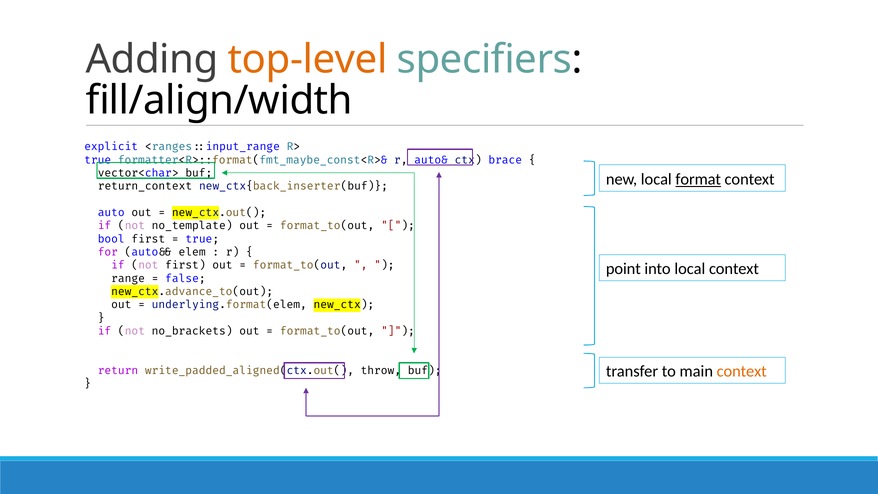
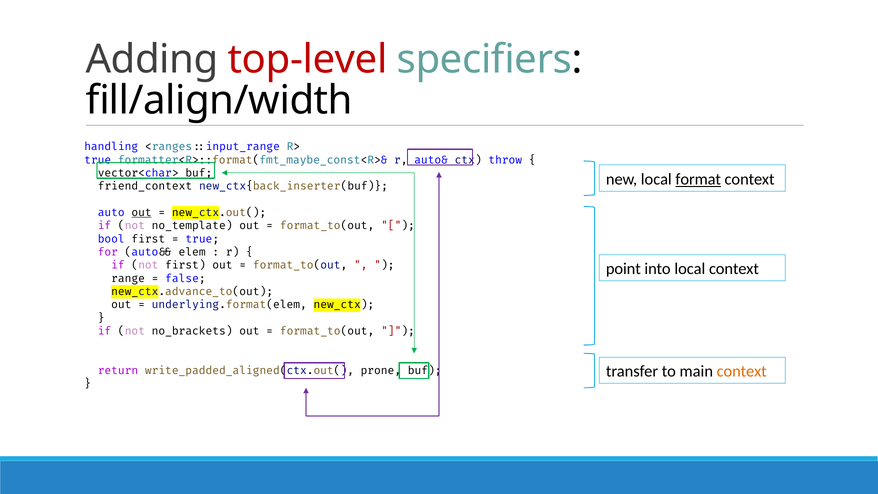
top-level colour: orange -> red (308, 59)
explicit: explicit -> handling (111, 147)
brace: brace -> throw (505, 160)
return_context: return_context -> friend_context (145, 186)
out underline: none -> present (142, 213)
throw: throw -> prone (381, 371)
